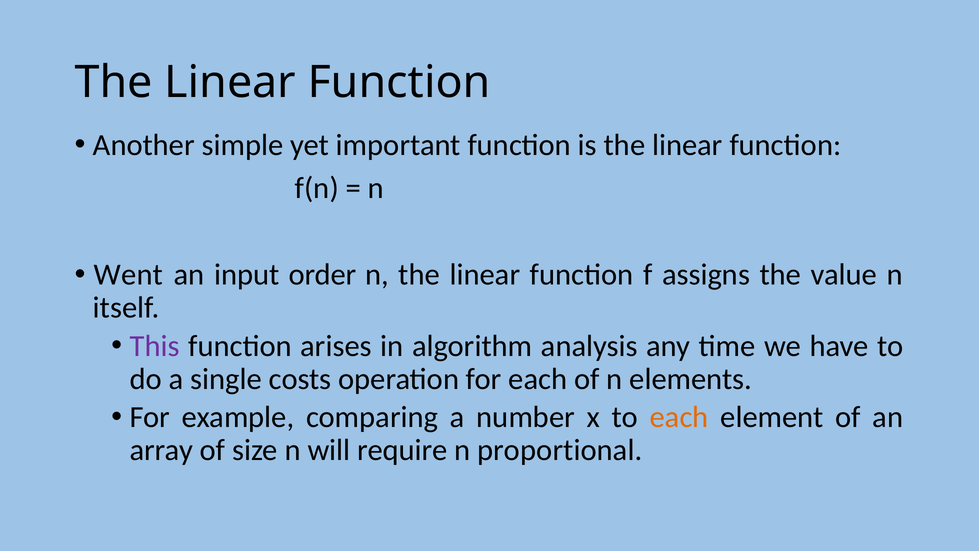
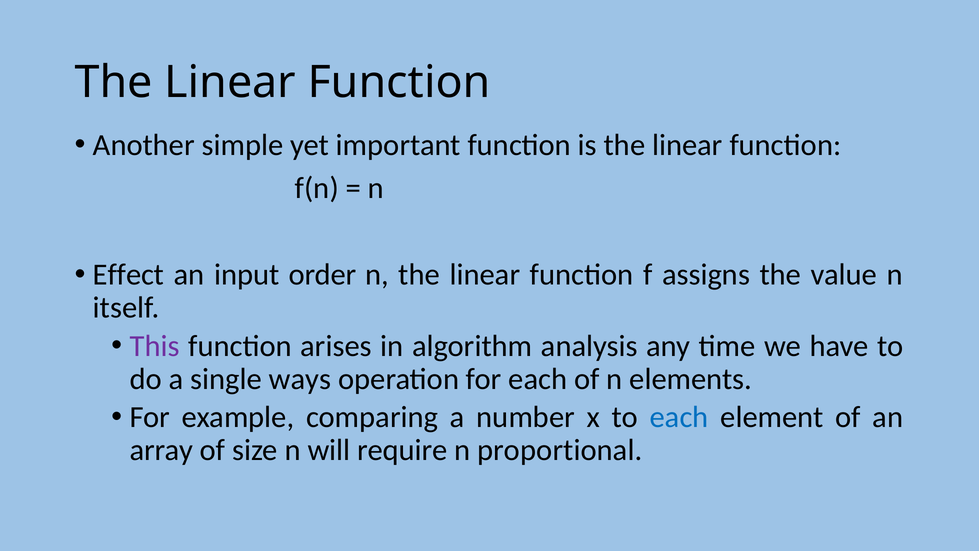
Went: Went -> Effect (129, 275)
costs: costs -> ways (300, 379)
each colour: orange -> blue (679, 417)
